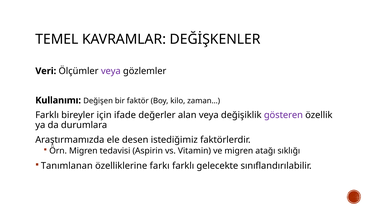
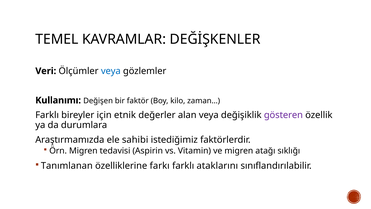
veya colour: purple -> blue (111, 71)
ifade: ifade -> etnik (125, 115)
desen: desen -> sahibi (135, 140)
gelecekte: gelecekte -> ataklarını (217, 166)
